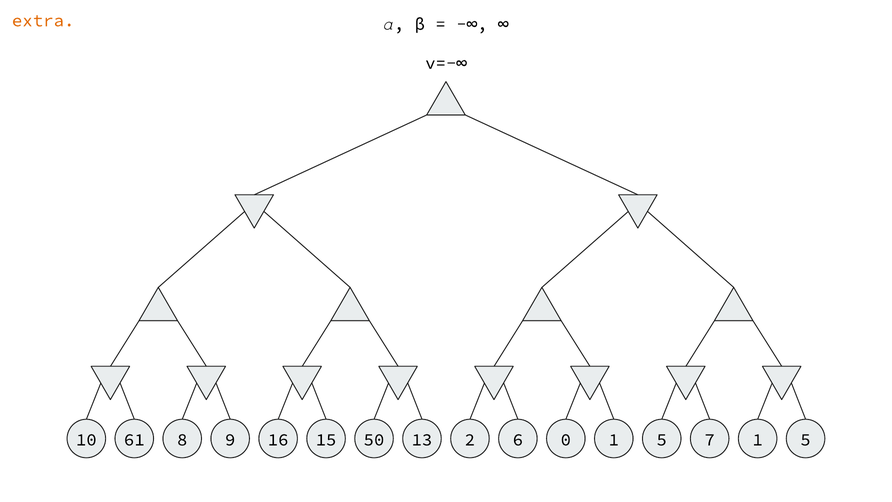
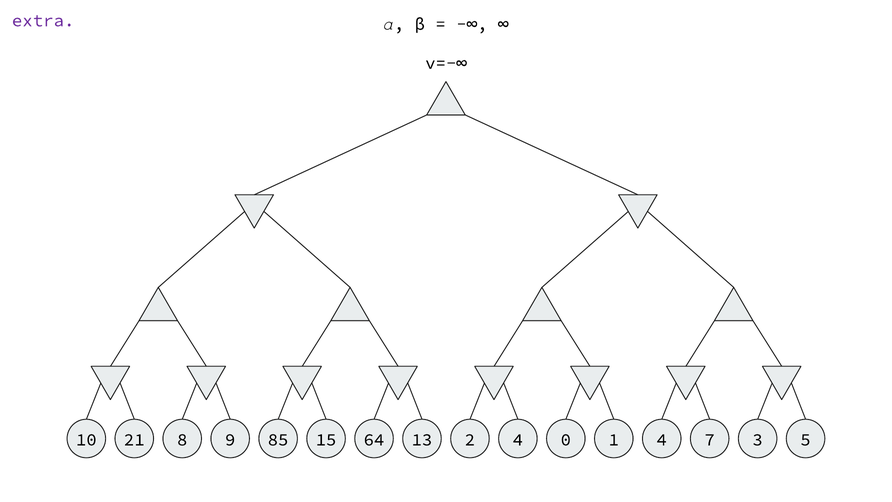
extra colour: orange -> purple (43, 21)
61: 61 -> 21 (134, 440)
16: 16 -> 85 (278, 440)
50: 50 -> 64 (374, 440)
2 6: 6 -> 4 (518, 440)
0 1 5: 5 -> 4 (662, 440)
7 1: 1 -> 3 (758, 440)
